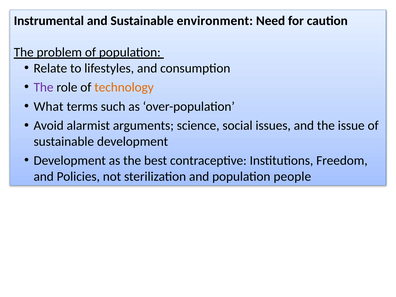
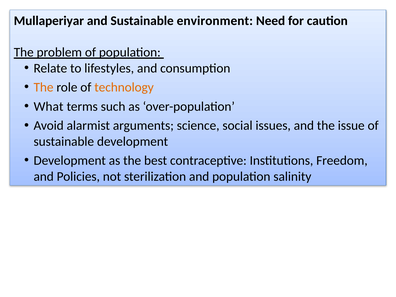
Instrumental: Instrumental -> Mullaperiyar (49, 21)
The colour: purple -> orange (44, 87)
people: people -> salinity (292, 176)
